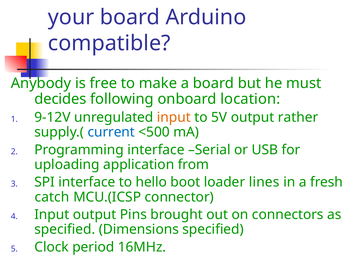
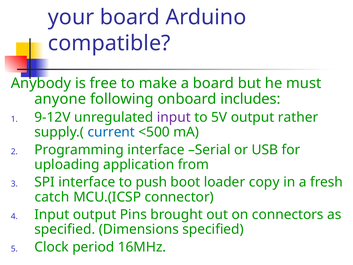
decides: decides -> anyone (60, 99)
location: location -> includes (250, 99)
input colour: orange -> purple (174, 117)
hello: hello -> push (151, 182)
lines: lines -> copy (264, 182)
